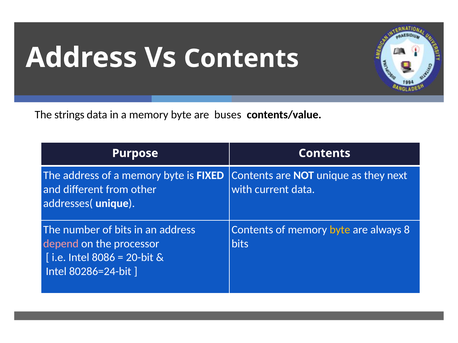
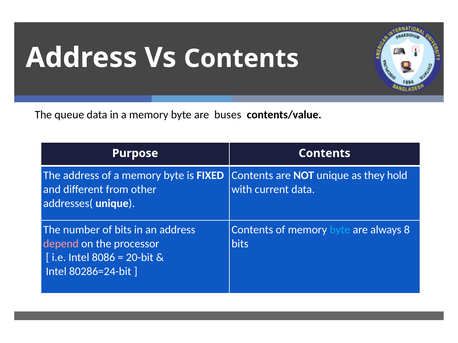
strings: strings -> queue (69, 115)
next: next -> hold (397, 176)
byte colour: yellow -> light blue (340, 230)
